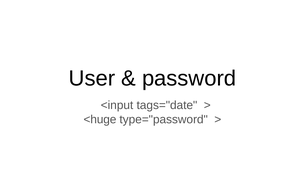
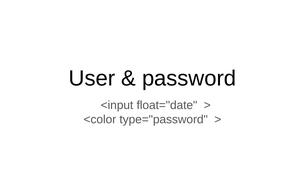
tags="date: tags="date -> float="date (167, 106)
<huge: <huge -> <color (100, 120)
